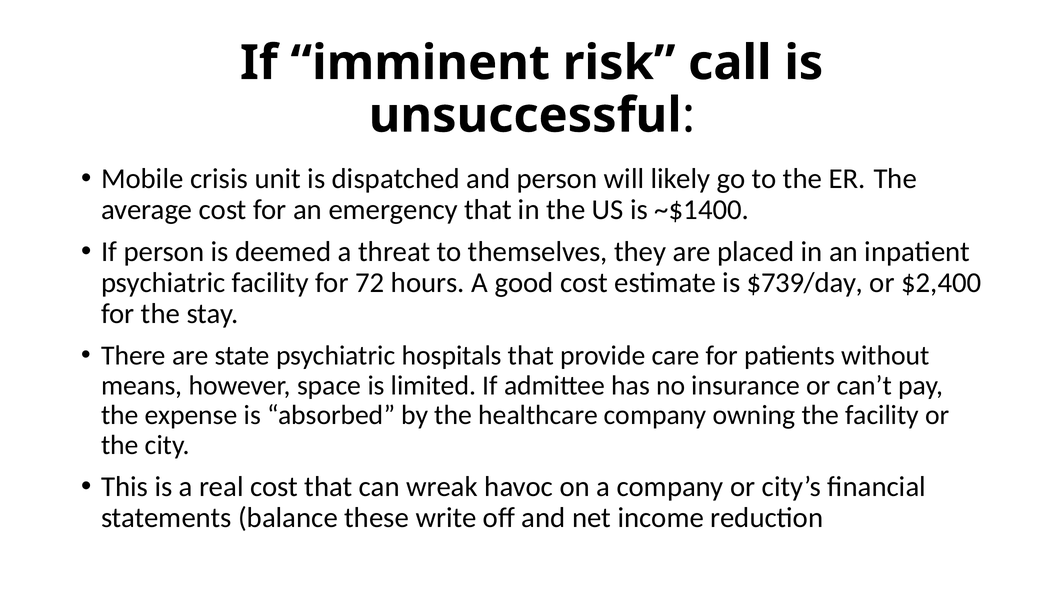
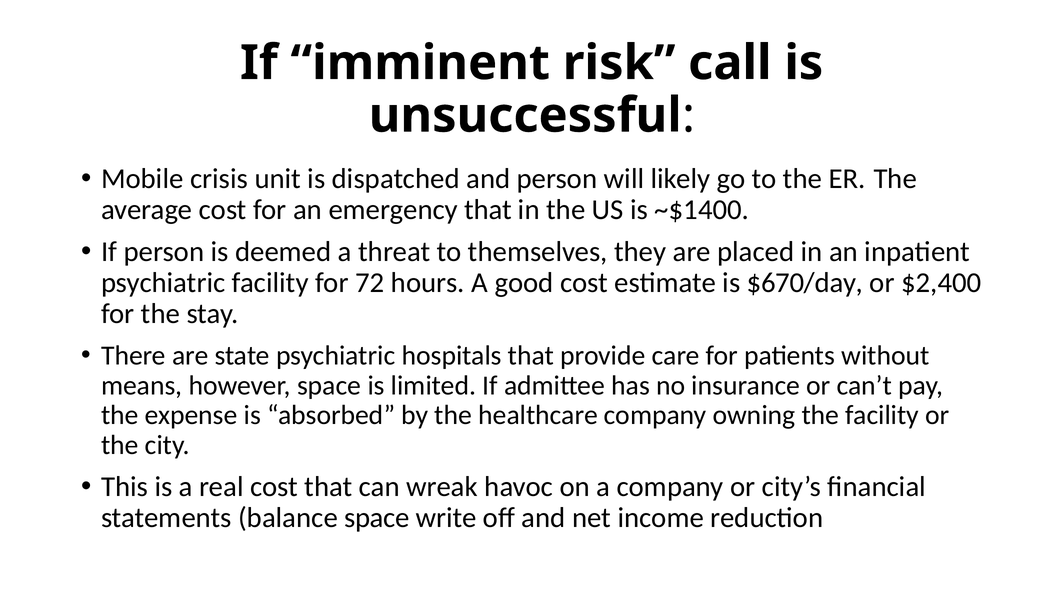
$739/day: $739/day -> $670/day (805, 283)
balance these: these -> space (377, 518)
